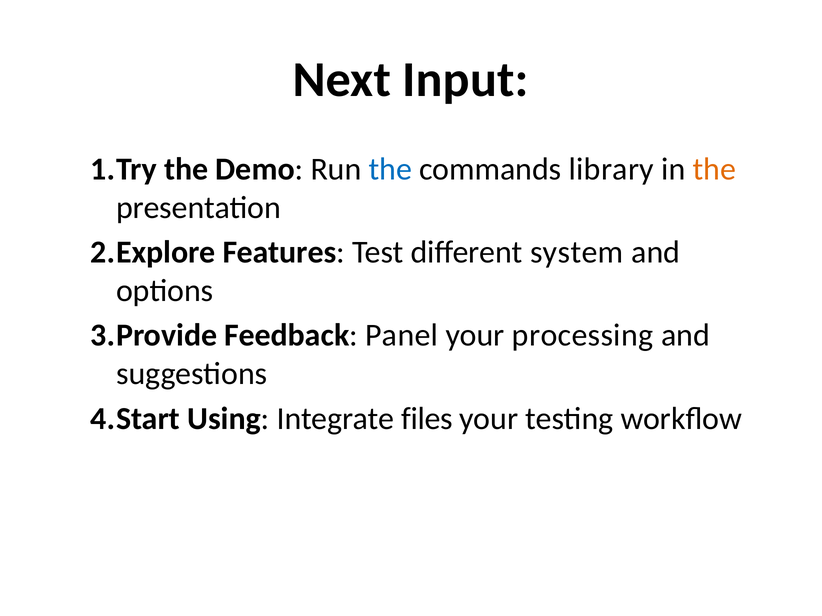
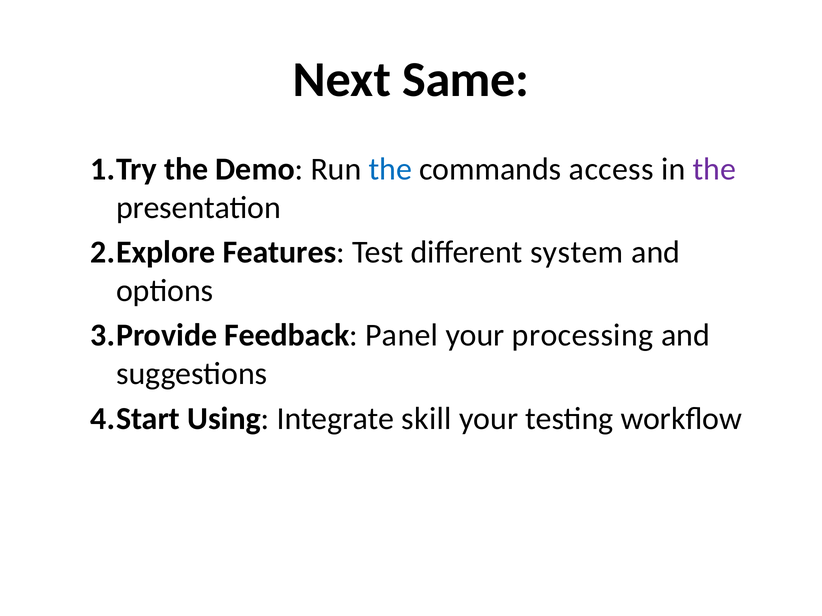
Input: Input -> Same (466, 80)
library: library -> access (611, 169)
the colour: orange -> purple (714, 169)
files: files -> skill (427, 419)
